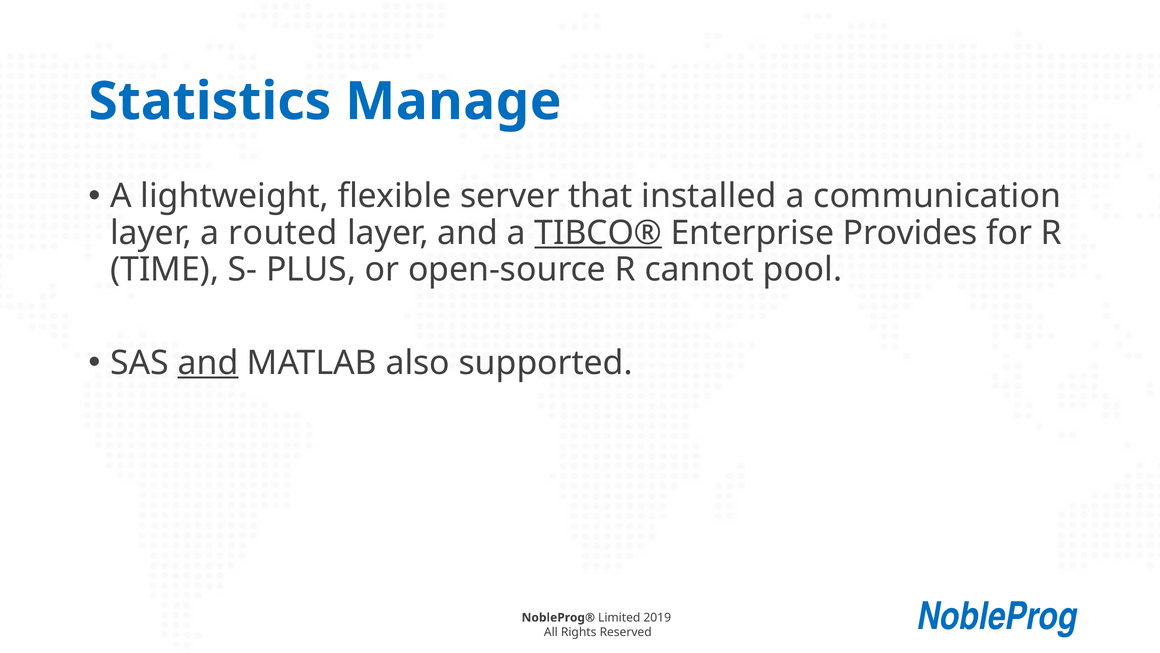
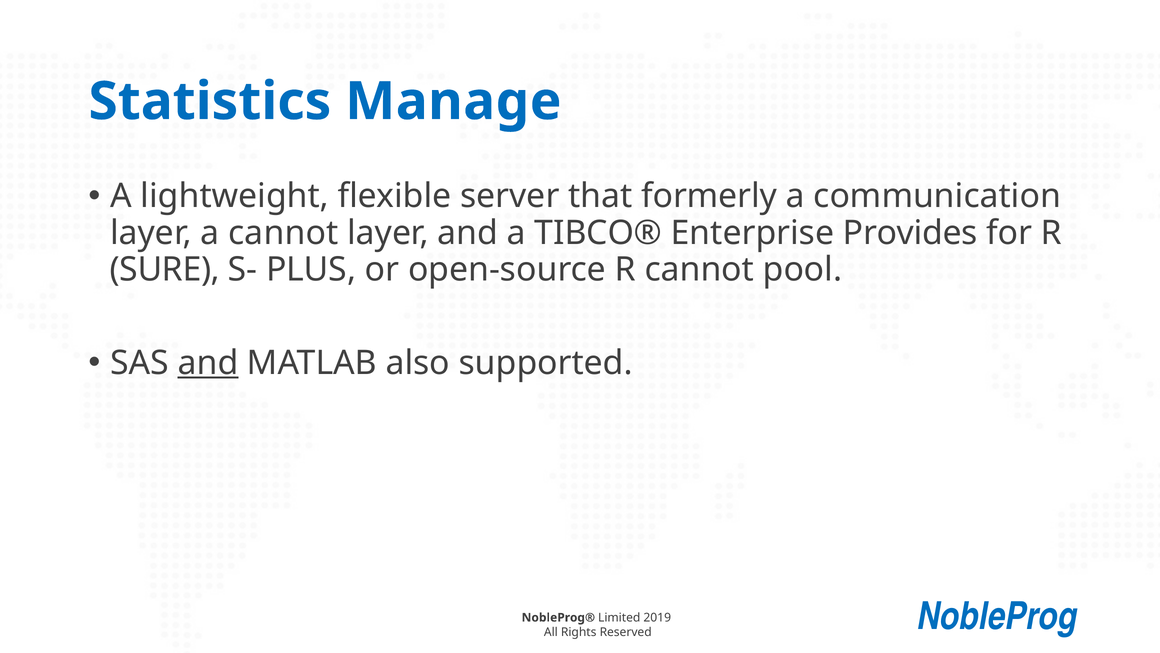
installed: installed -> formerly (709, 196)
a routed: routed -> cannot (283, 233)
TIBCO® underline: present -> none (598, 233)
TIME: TIME -> SURE (165, 269)
